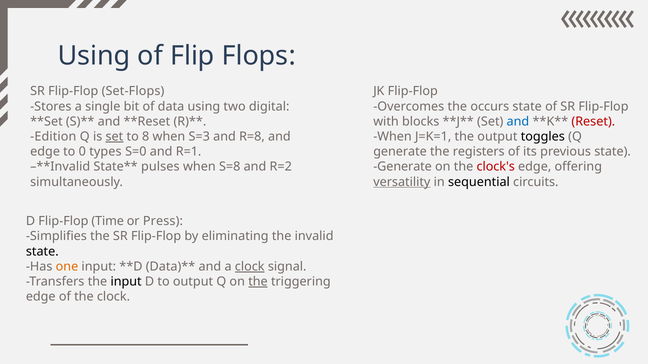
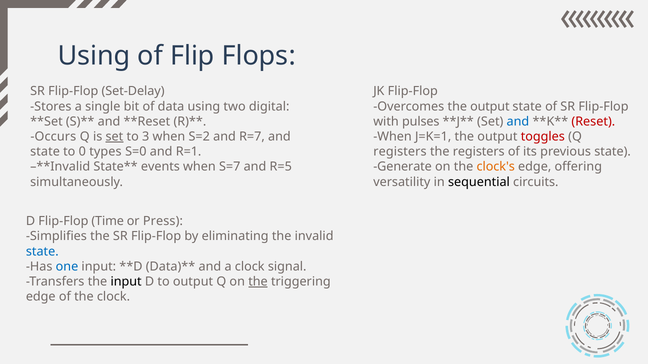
Set-Flops: Set-Flops -> Set-Delay (133, 91)
Overcomes the occurs: occurs -> output (490, 107)
blocks: blocks -> pulses (421, 122)
Edition: Edition -> Occurs (53, 137)
8: 8 -> 3 (146, 137)
S=3: S=3 -> S=2 (199, 137)
R=8: R=8 -> R=7 (252, 137)
toggles colour: black -> red (543, 137)
edge: edge -> state (45, 152)
generate: generate -> registers (400, 152)
pulses: pulses -> events (160, 167)
S=8: S=8 -> S=7 (230, 167)
R=2: R=2 -> R=5 (281, 167)
clock's colour: red -> orange (496, 167)
versatility underline: present -> none (402, 182)
state colour: black -> blue (42, 252)
one colour: orange -> blue (67, 267)
clock underline: present -> none (250, 267)
